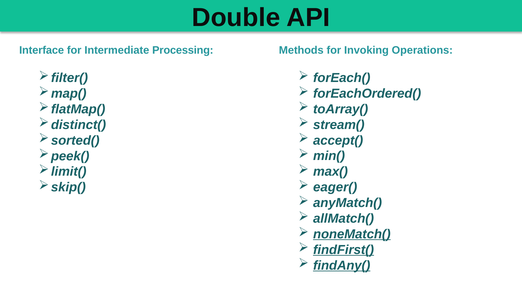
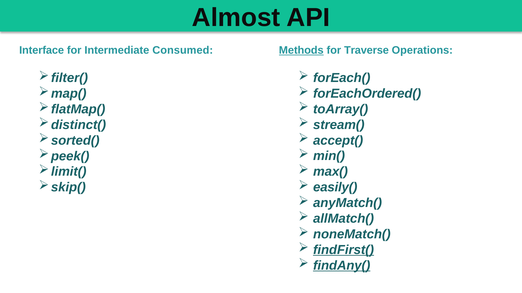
Double: Double -> Almost (236, 18)
Processing: Processing -> Consumed (183, 51)
Methods underline: none -> present (301, 50)
Invoking: Invoking -> Traverse (366, 50)
eager(: eager( -> easily( (335, 188)
noneMatch( underline: present -> none (352, 235)
